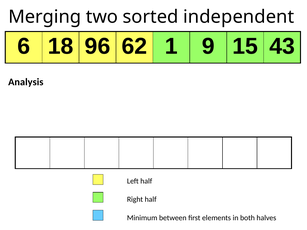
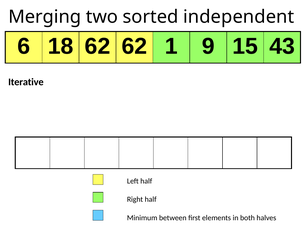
18 96: 96 -> 62 (98, 46)
Analysis: Analysis -> Iterative (26, 82)
